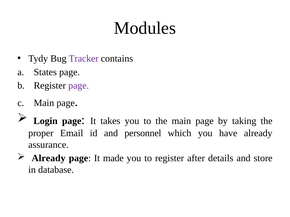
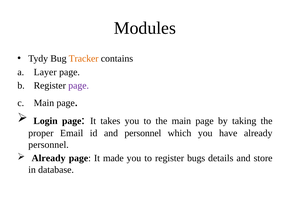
Tracker colour: purple -> orange (84, 59)
States: States -> Layer (45, 72)
assurance: assurance -> personnel (48, 145)
after: after -> bugs (196, 159)
